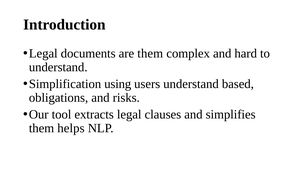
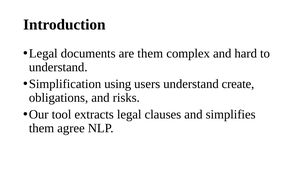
based: based -> create (238, 84)
helps: helps -> agree (71, 128)
